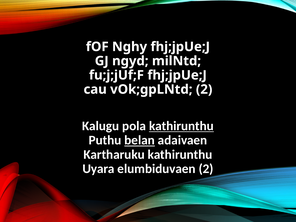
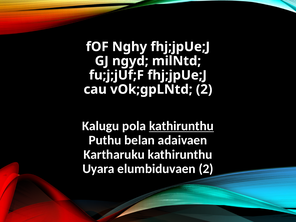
belan underline: present -> none (140, 140)
